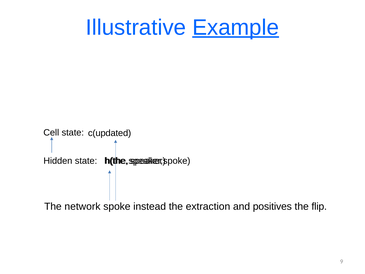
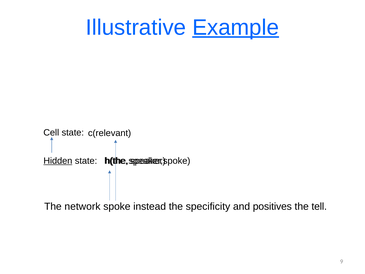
c(updated: c(updated -> c(relevant (110, 133)
Hidden underline: none -> present (58, 161)
extraction: extraction -> specificity (208, 206)
flip: flip -> tell (319, 206)
